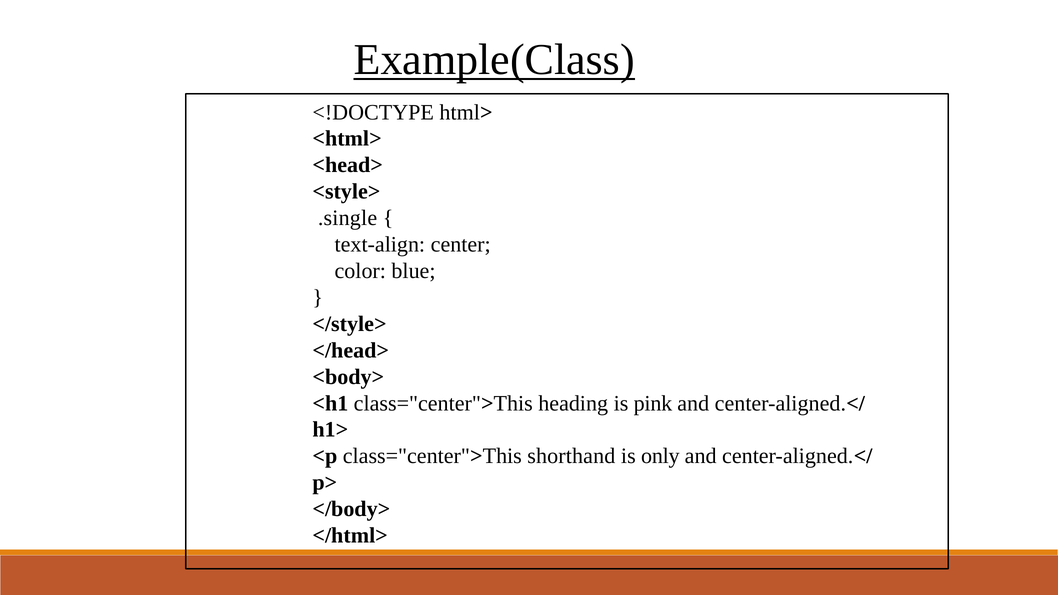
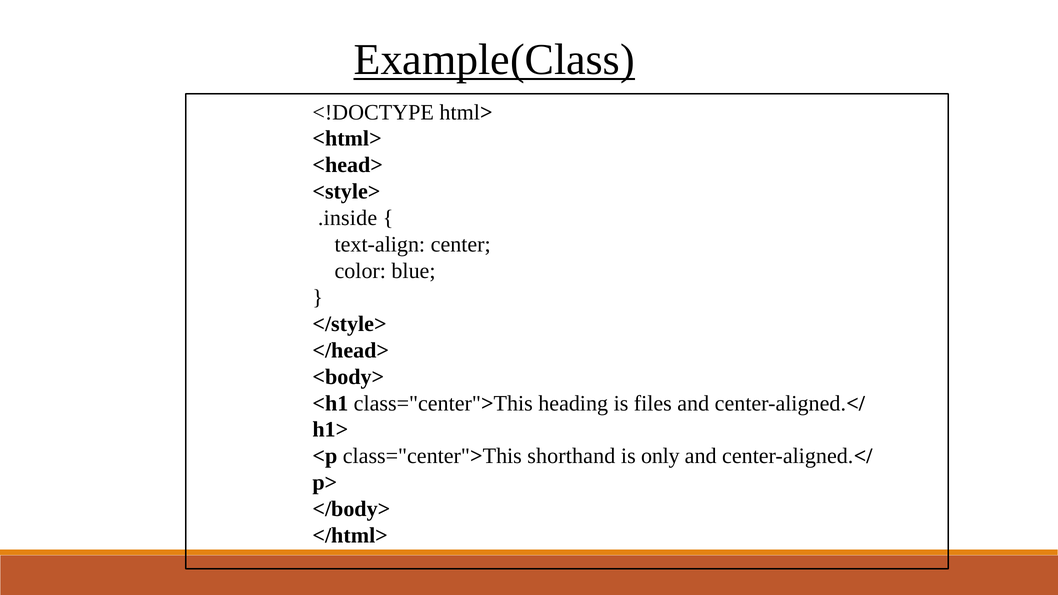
.single: .single -> .inside (348, 218)
pink: pink -> files (653, 403)
